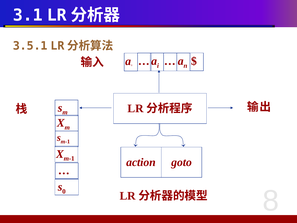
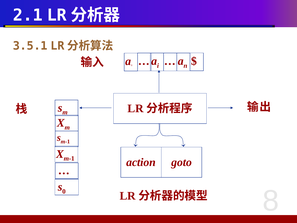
3.1: 3.1 -> 2.1 (28, 15)
